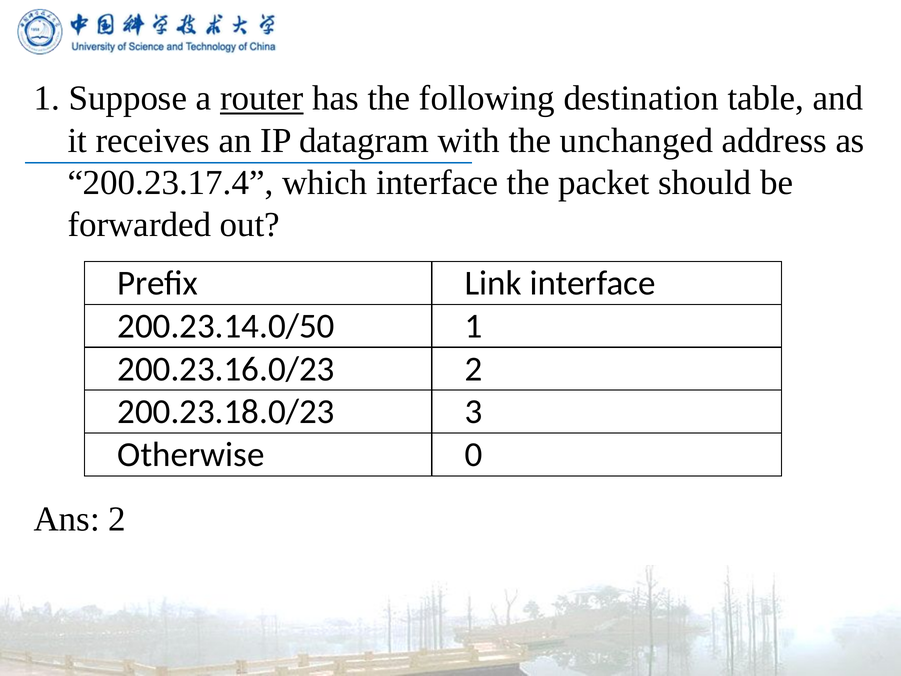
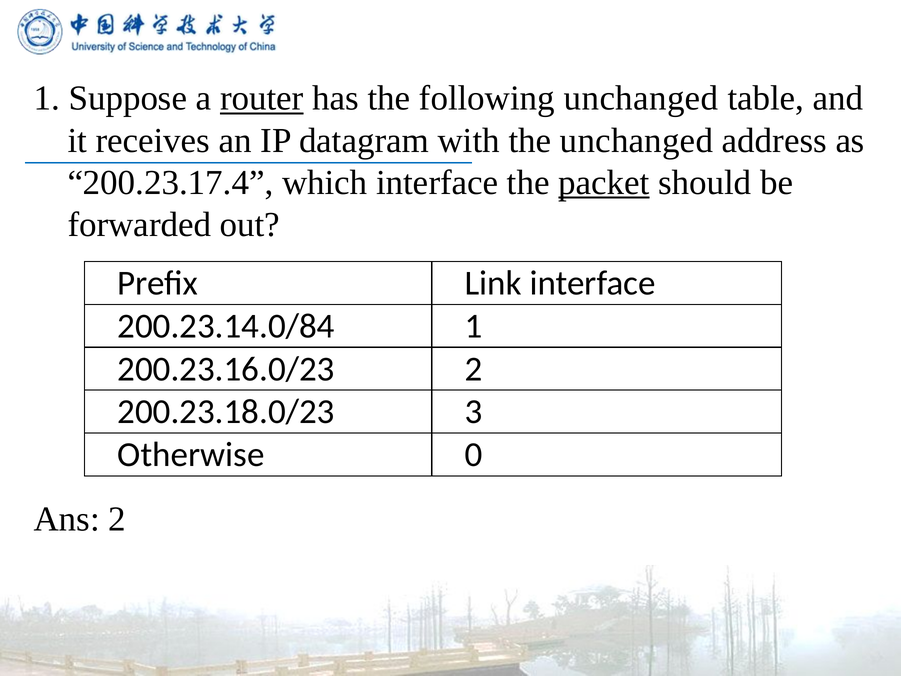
following destination: destination -> unchanged (641, 98)
packet underline: none -> present (604, 183)
200.23.14.0/50: 200.23.14.0/50 -> 200.23.14.0/84 (226, 326)
